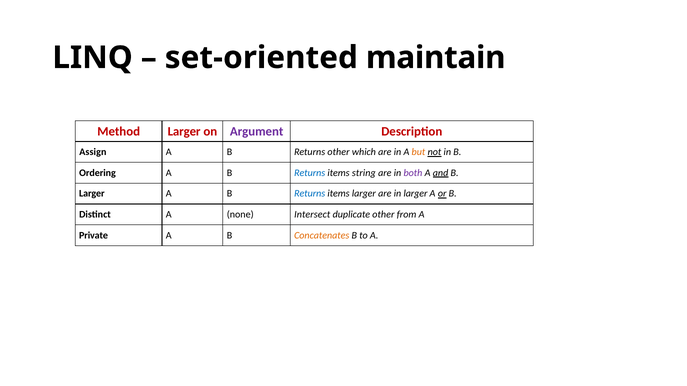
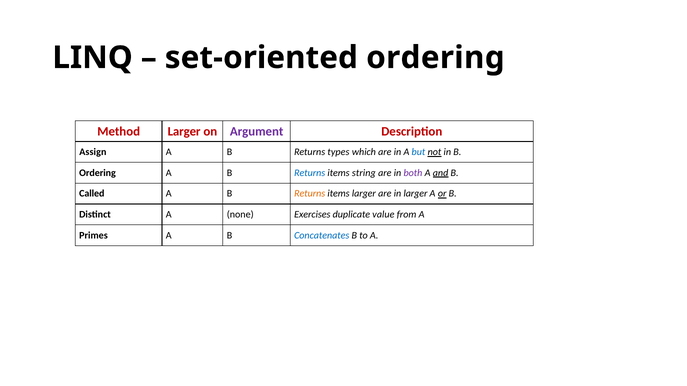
set-oriented maintain: maintain -> ordering (435, 58)
Returns other: other -> types (338, 152)
but colour: orange -> blue (418, 152)
Larger: Larger -> Called (92, 194)
Returns colour: blue -> orange (310, 194)
Intersect: Intersect -> Exercises (312, 215)
duplicate other: other -> value (383, 215)
Private: Private -> Primes (93, 236)
Concatenates colour: orange -> blue (322, 236)
